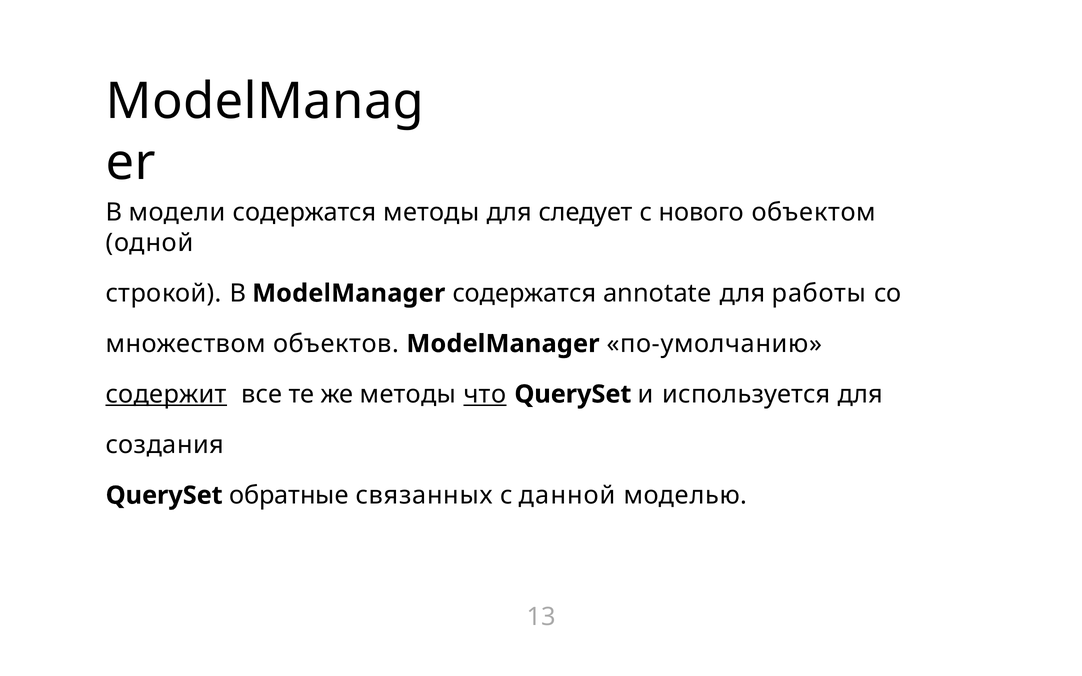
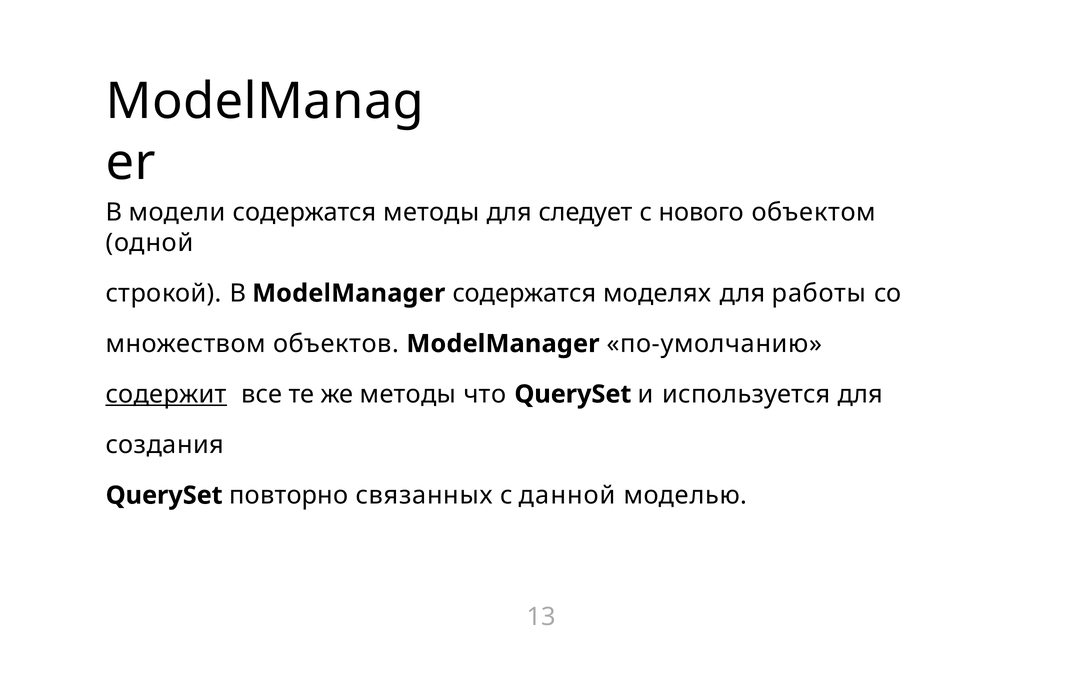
annotate: annotate -> моделях (657, 293)
что underline: present -> none (485, 394)
обратные: обратные -> повторно (289, 496)
